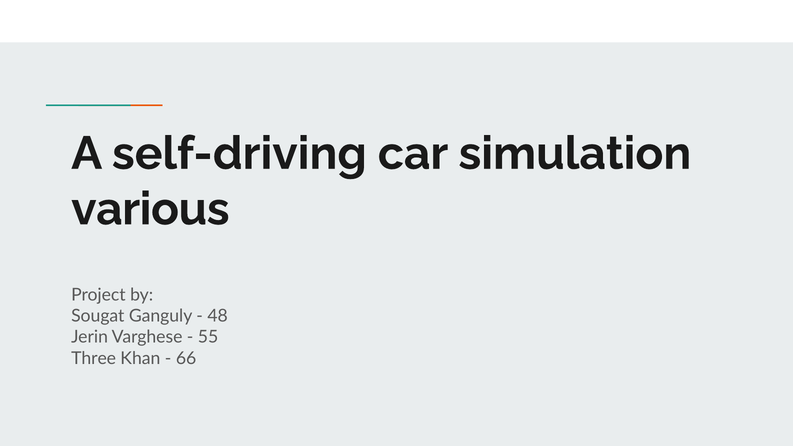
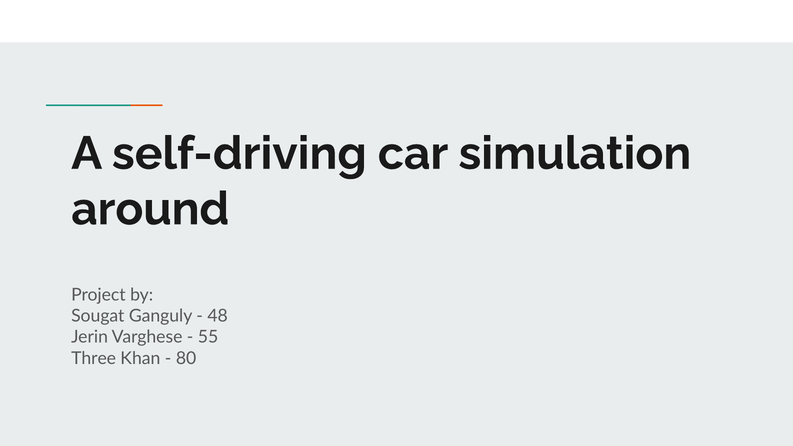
various: various -> around (150, 209)
66: 66 -> 80 (186, 358)
